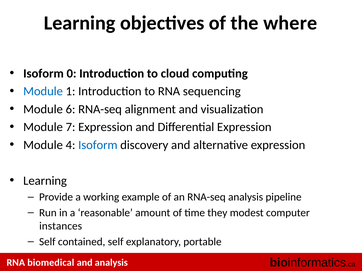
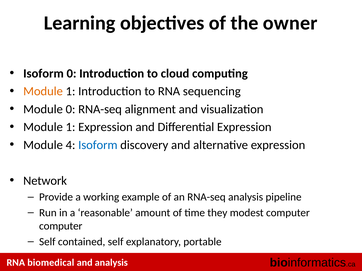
where: where -> owner (290, 23)
Module colour: blue -> orange (43, 91)
Module 6: 6 -> 0 (71, 109)
7: 7 -> 1 (71, 127)
Learning: Learning -> Network (45, 181)
instances: instances -> computer (61, 226)
